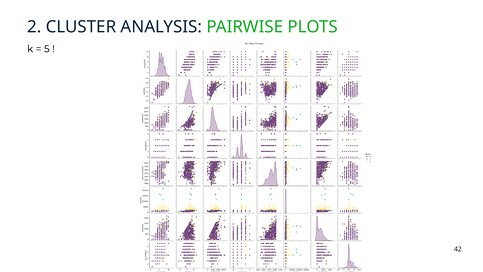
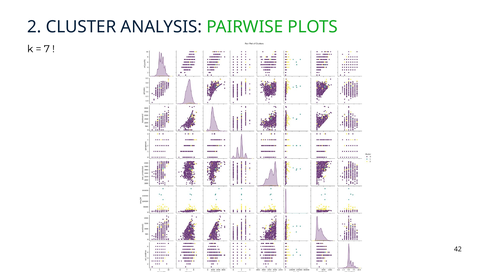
5: 5 -> 7 (47, 49)
